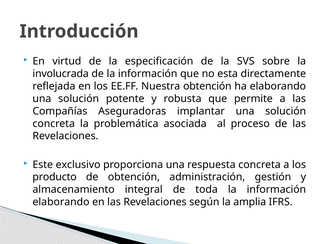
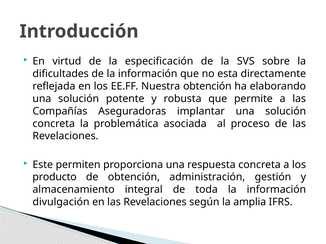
involucrada: involucrada -> dificultades (61, 74)
exclusivo: exclusivo -> permiten (78, 165)
elaborando: elaborando -> divulgación (61, 202)
